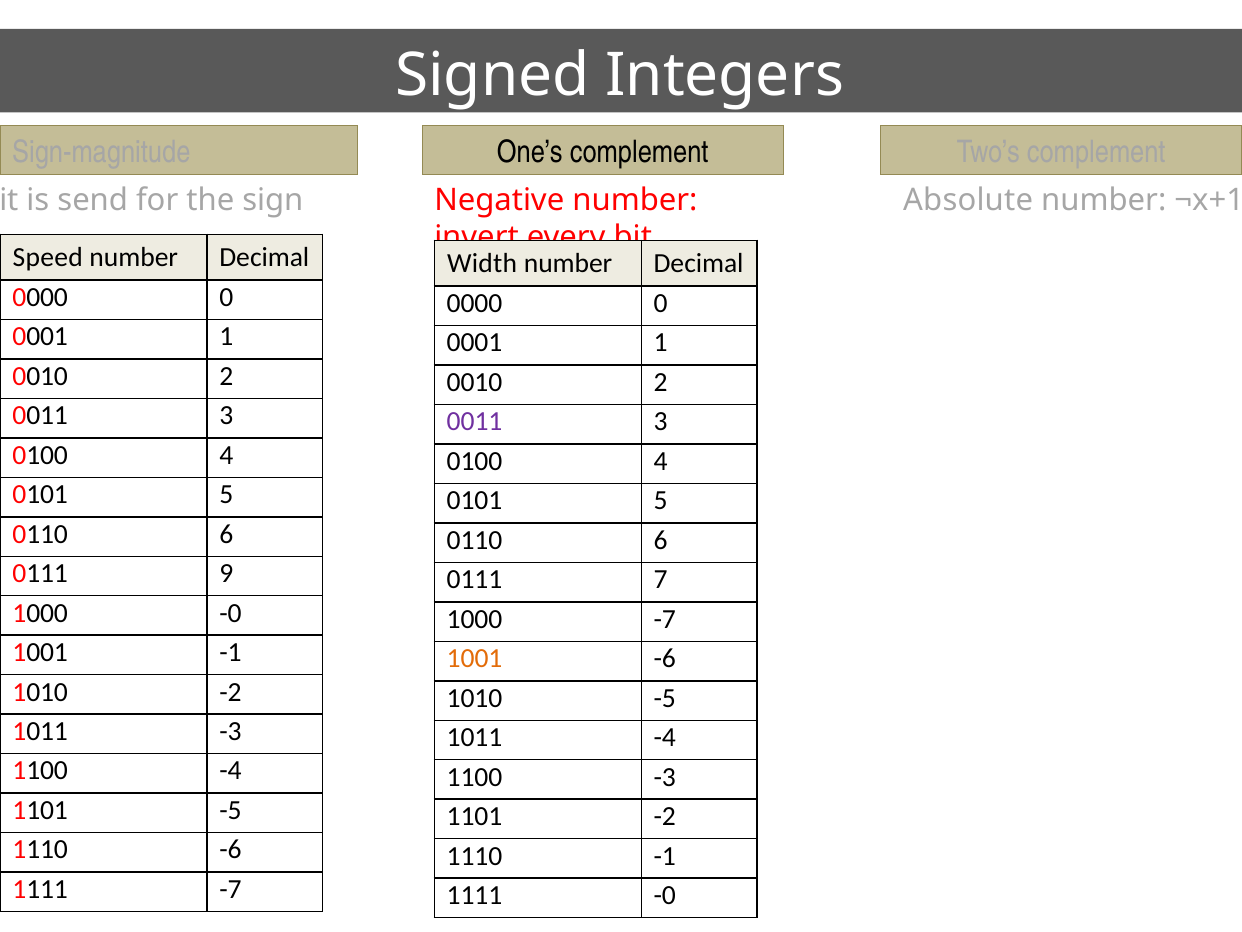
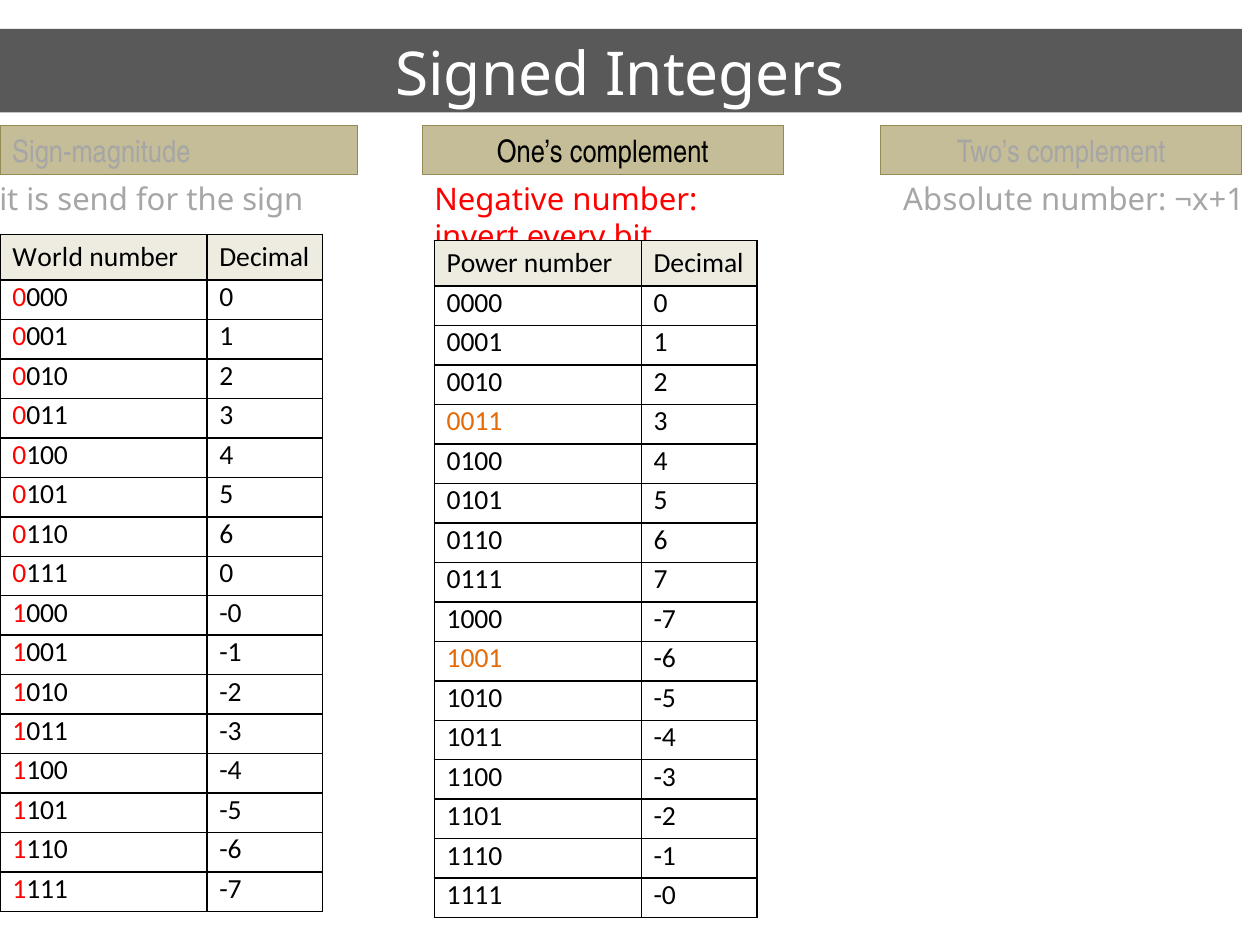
Speed: Speed -> World (48, 258)
Width: Width -> Power (482, 264)
0011 colour: purple -> orange (475, 421)
0111 9: 9 -> 0 (226, 573)
